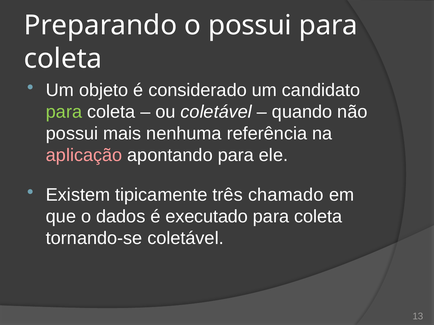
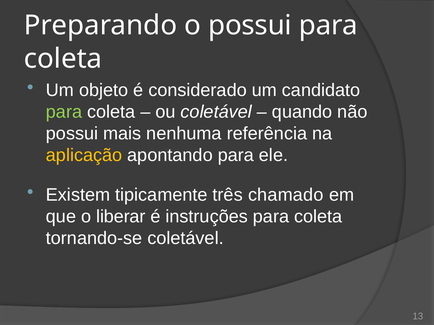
aplicação colour: pink -> yellow (84, 155)
dados: dados -> liberar (121, 217)
executado: executado -> instruções (207, 217)
